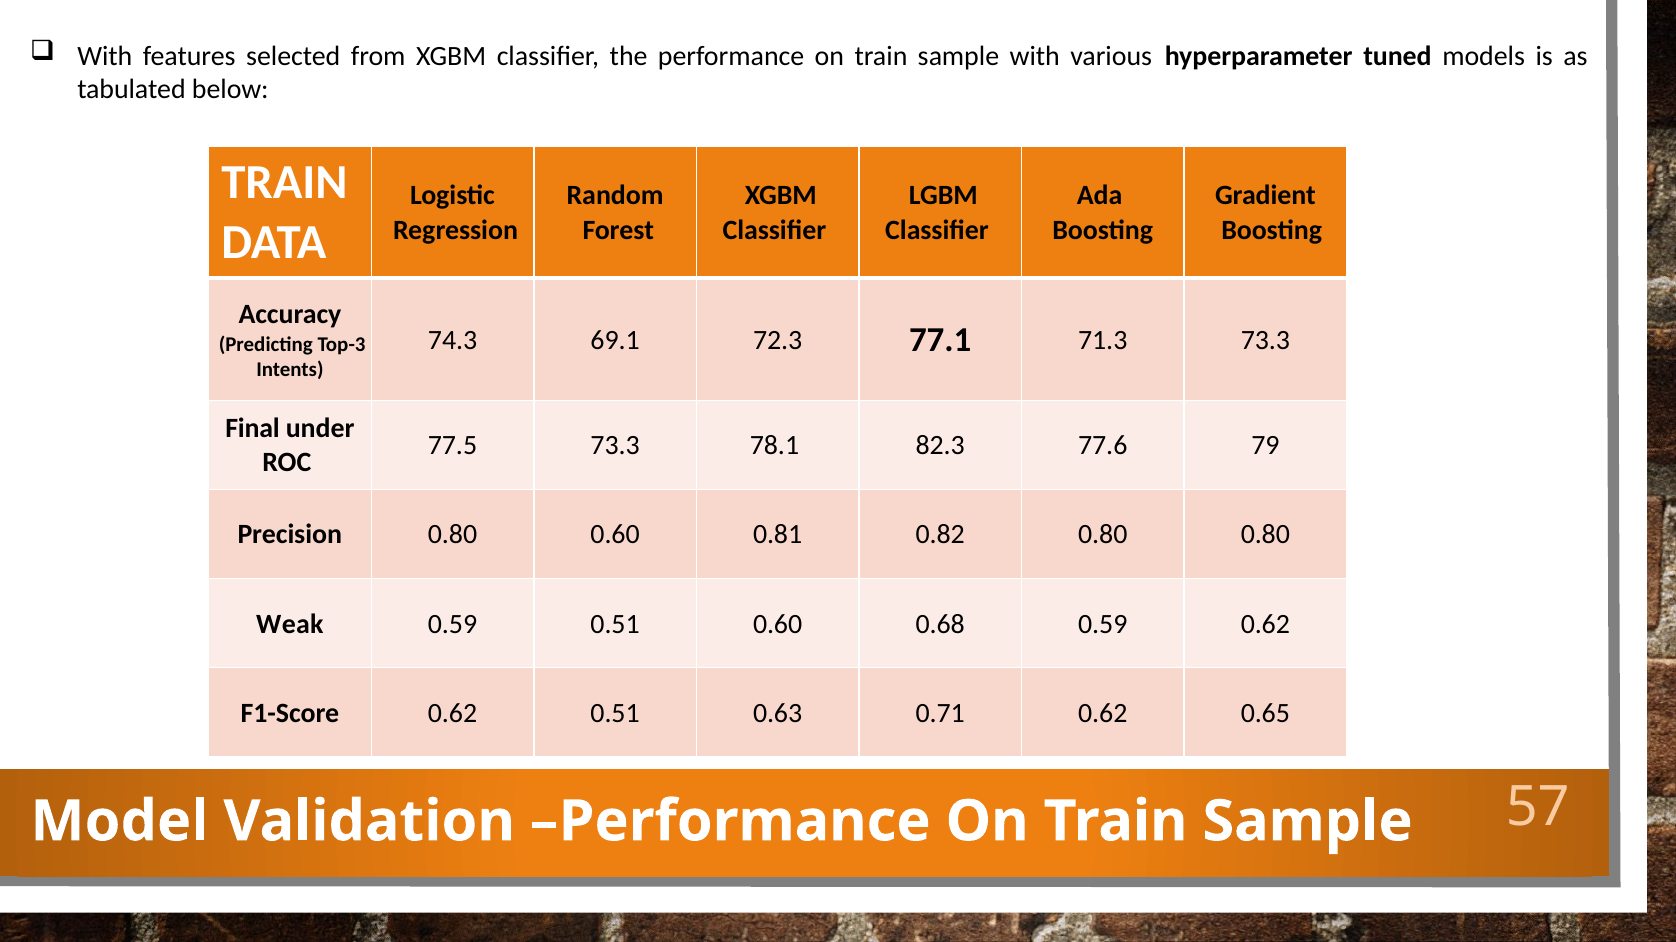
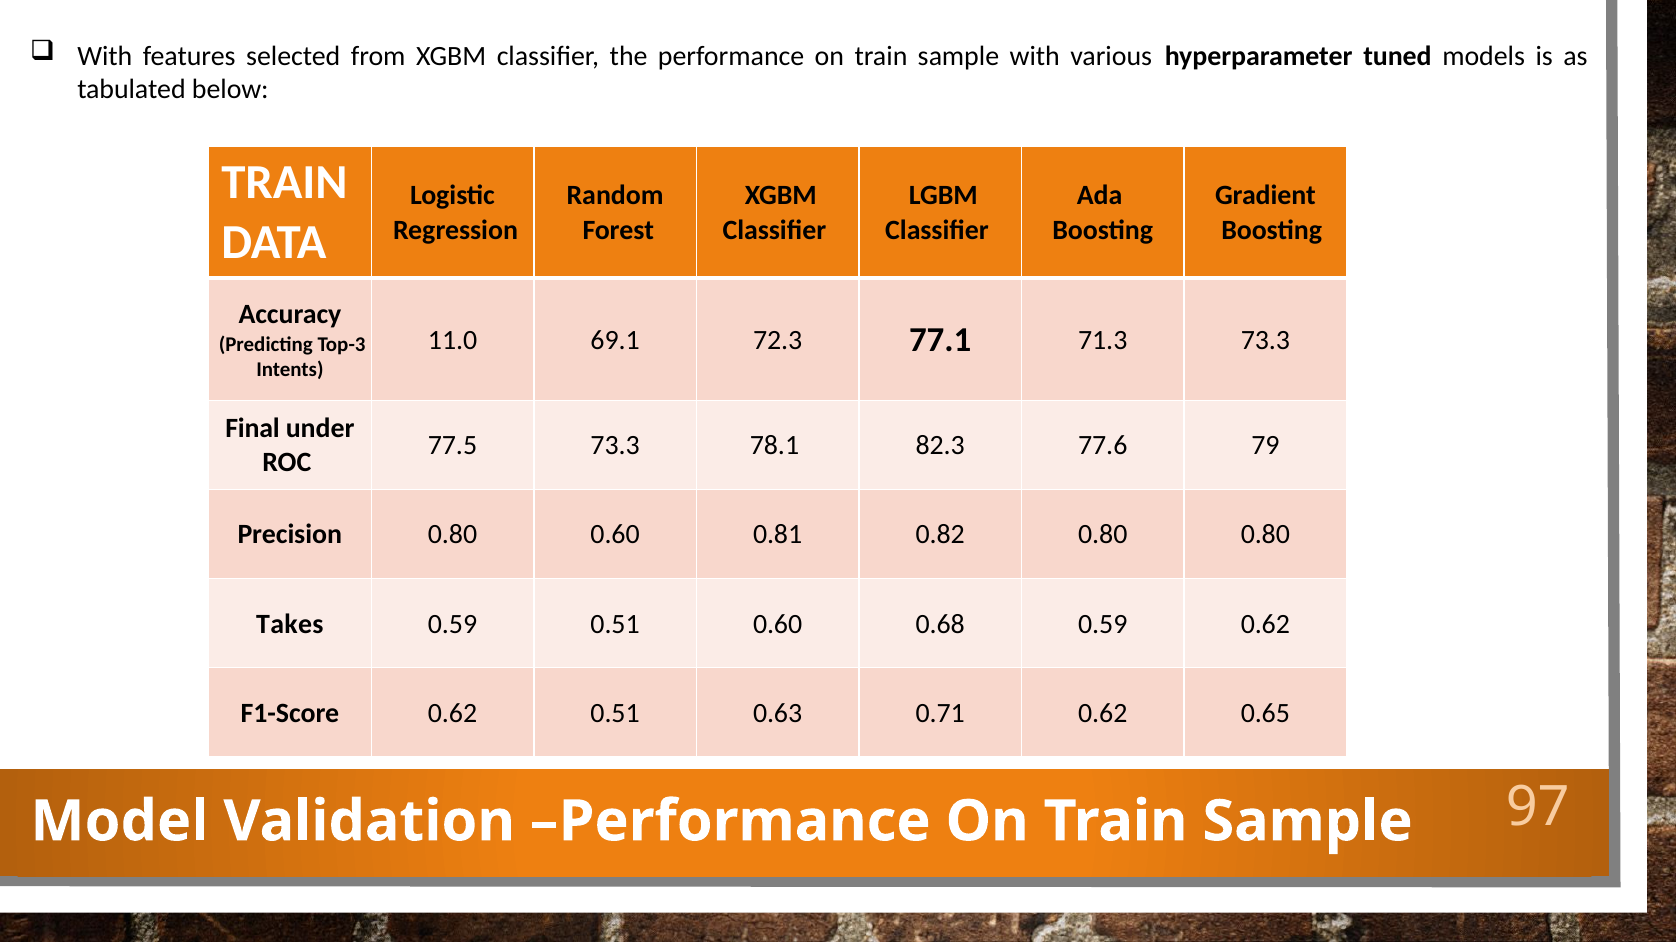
74.3: 74.3 -> 11.0 (453, 340)
Weak: Weak -> Takes (290, 624)
57: 57 -> 97 (1538, 808)
